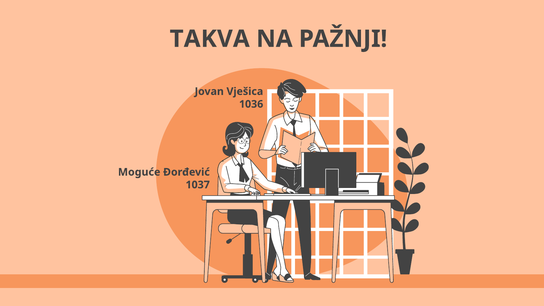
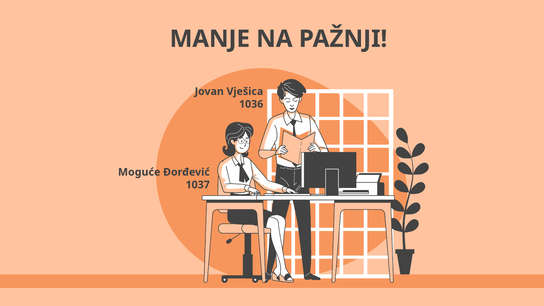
TAKVA: TAKVA -> MANJE (210, 39)
